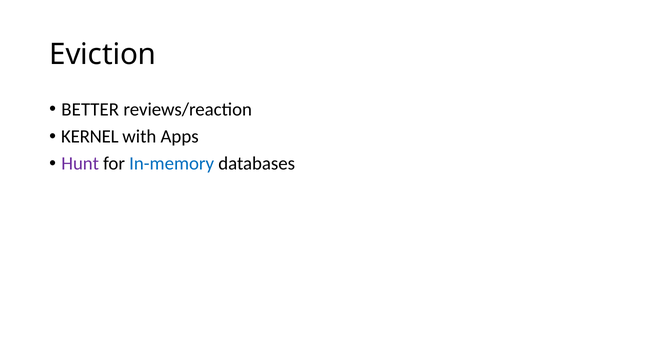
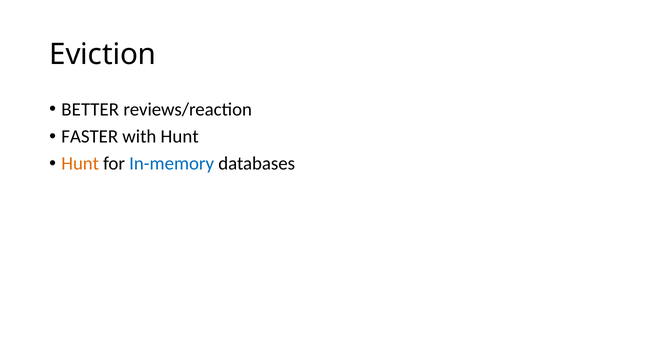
KERNEL: KERNEL -> FASTER (90, 136)
with Apps: Apps -> Hunt (180, 136)
Hunt colour: purple -> orange (80, 163)
